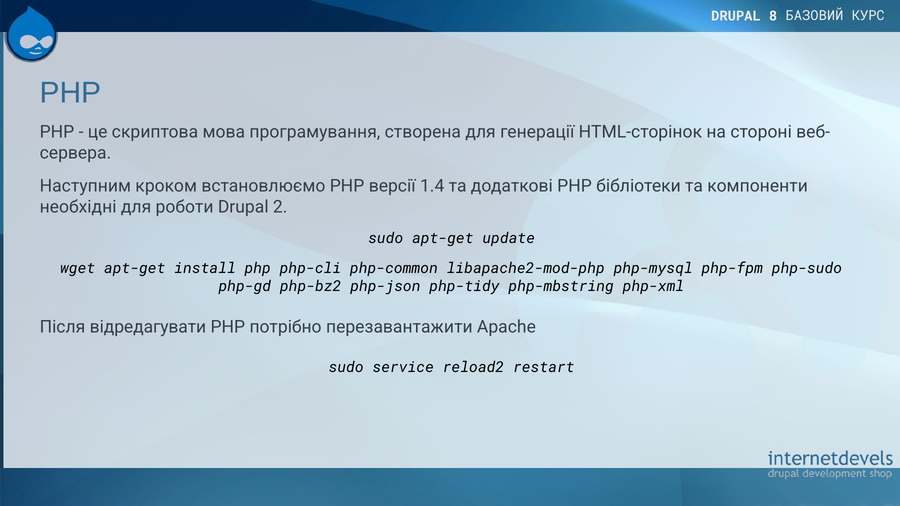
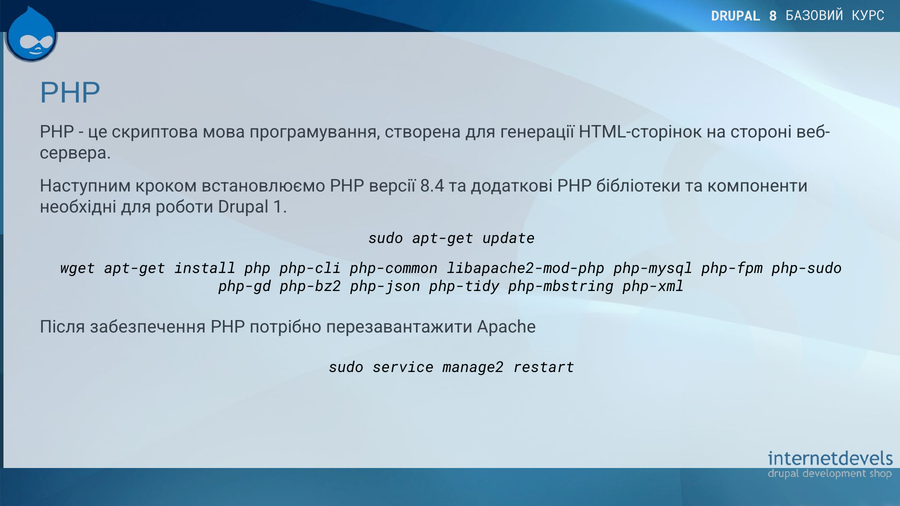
1.4: 1.4 -> 8.4 (432, 186)
2: 2 -> 1 (280, 207)
відредагувати: відредагувати -> забезпечення (148, 327)
reload2: reload2 -> manage2 (473, 367)
